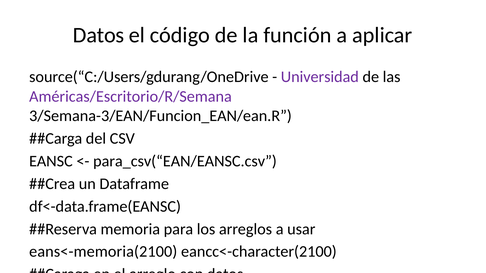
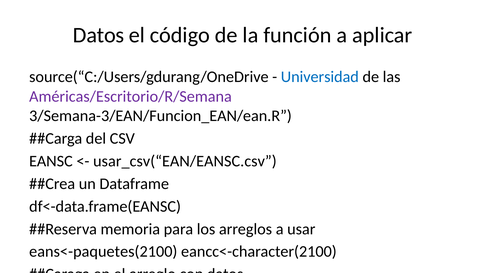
Universidad colour: purple -> blue (320, 77)
para_csv(“EAN/EANSC.csv: para_csv(“EAN/EANSC.csv -> usar_csv(“EAN/EANSC.csv (185, 161)
eans<-memoria(2100: eans<-memoria(2100 -> eans<-paquetes(2100 (103, 252)
